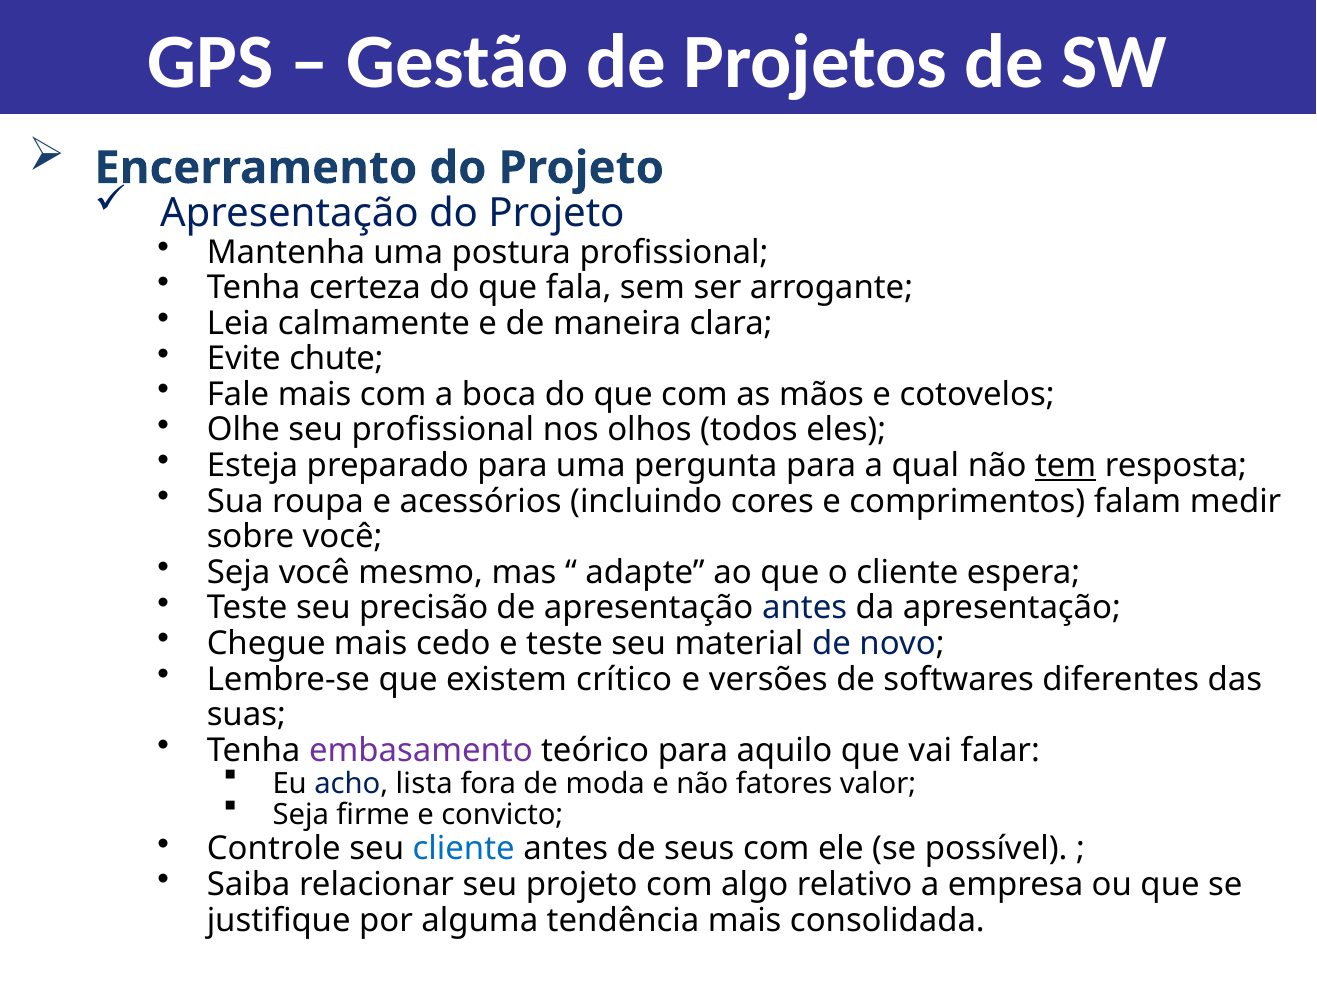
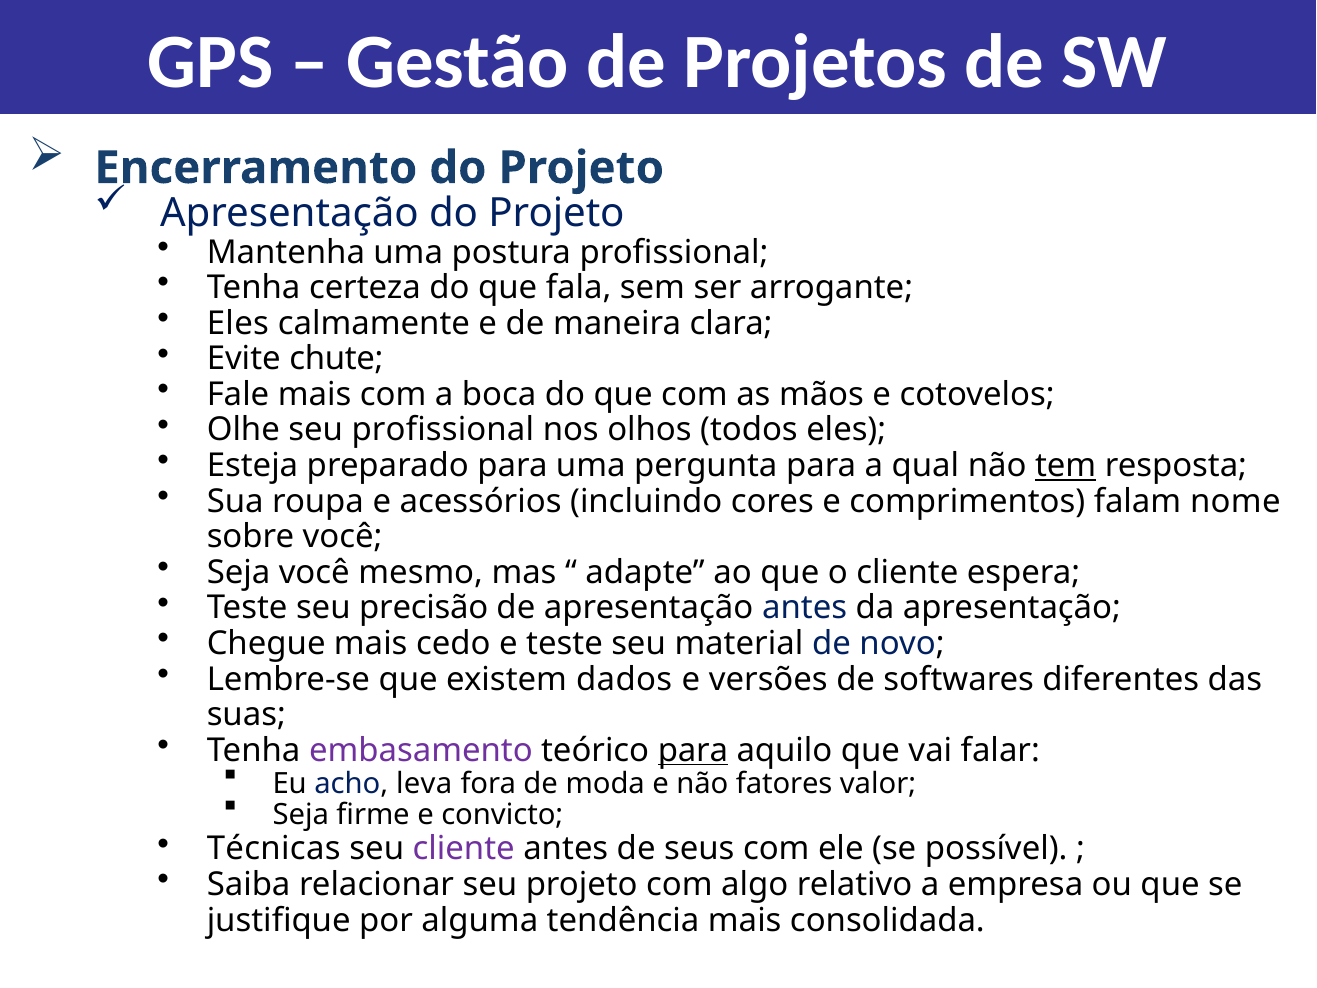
Leia: Leia -> Eles (238, 323)
medir: medir -> nome (1235, 501)
crítico: crítico -> dados (624, 679)
para underline: none -> present (693, 750)
lista: lista -> leva (424, 783)
Controle: Controle -> Técnicas (274, 849)
cliente colour: blue -> purple (464, 849)
